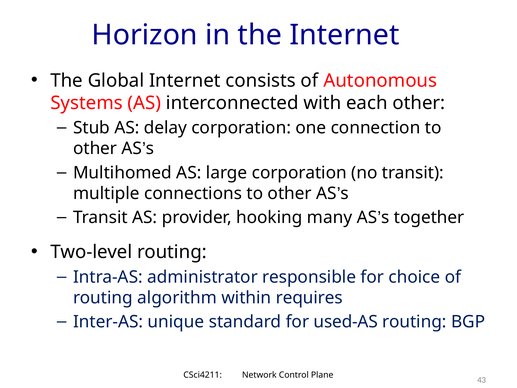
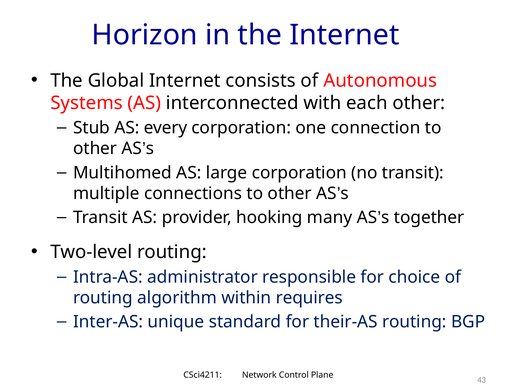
delay: delay -> every (165, 128)
used-AS: used-AS -> their-AS (346, 322)
